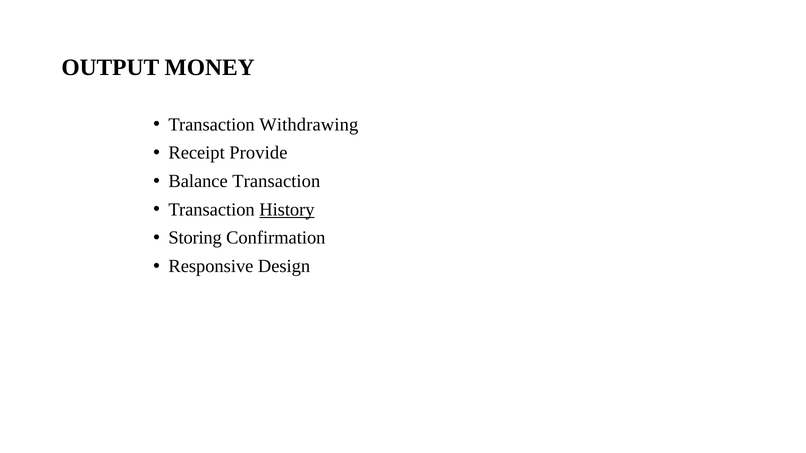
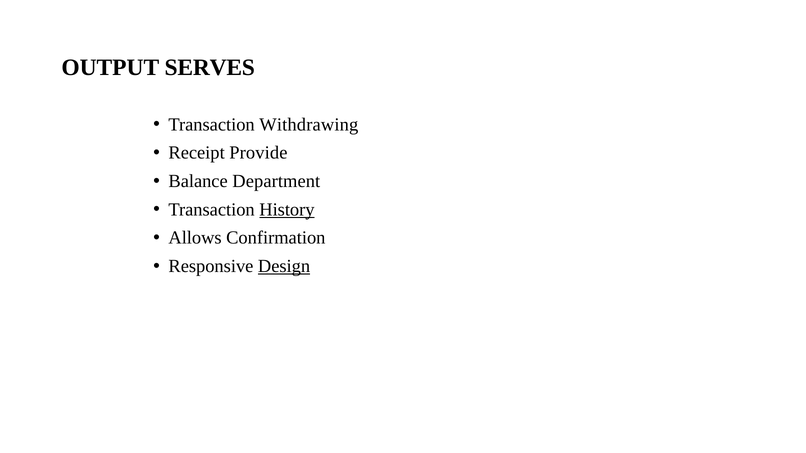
MONEY: MONEY -> SERVES (210, 68)
Balance Transaction: Transaction -> Department (276, 181)
Storing: Storing -> Allows (195, 238)
Design underline: none -> present (284, 266)
